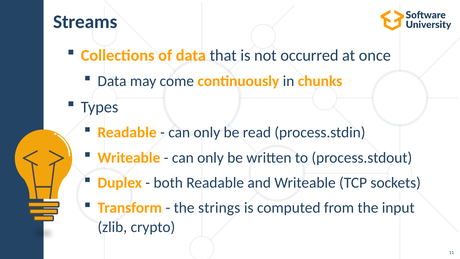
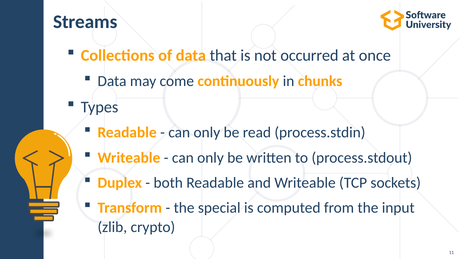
strings: strings -> special (219, 208)
